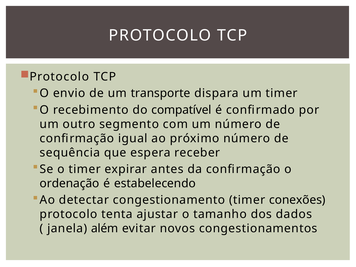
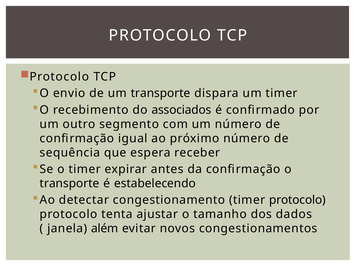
compatível: compatível -> associados (181, 110)
ordenação: ordenação -> transporte (70, 183)
timer conexões: conexões -> protocolo (297, 200)
